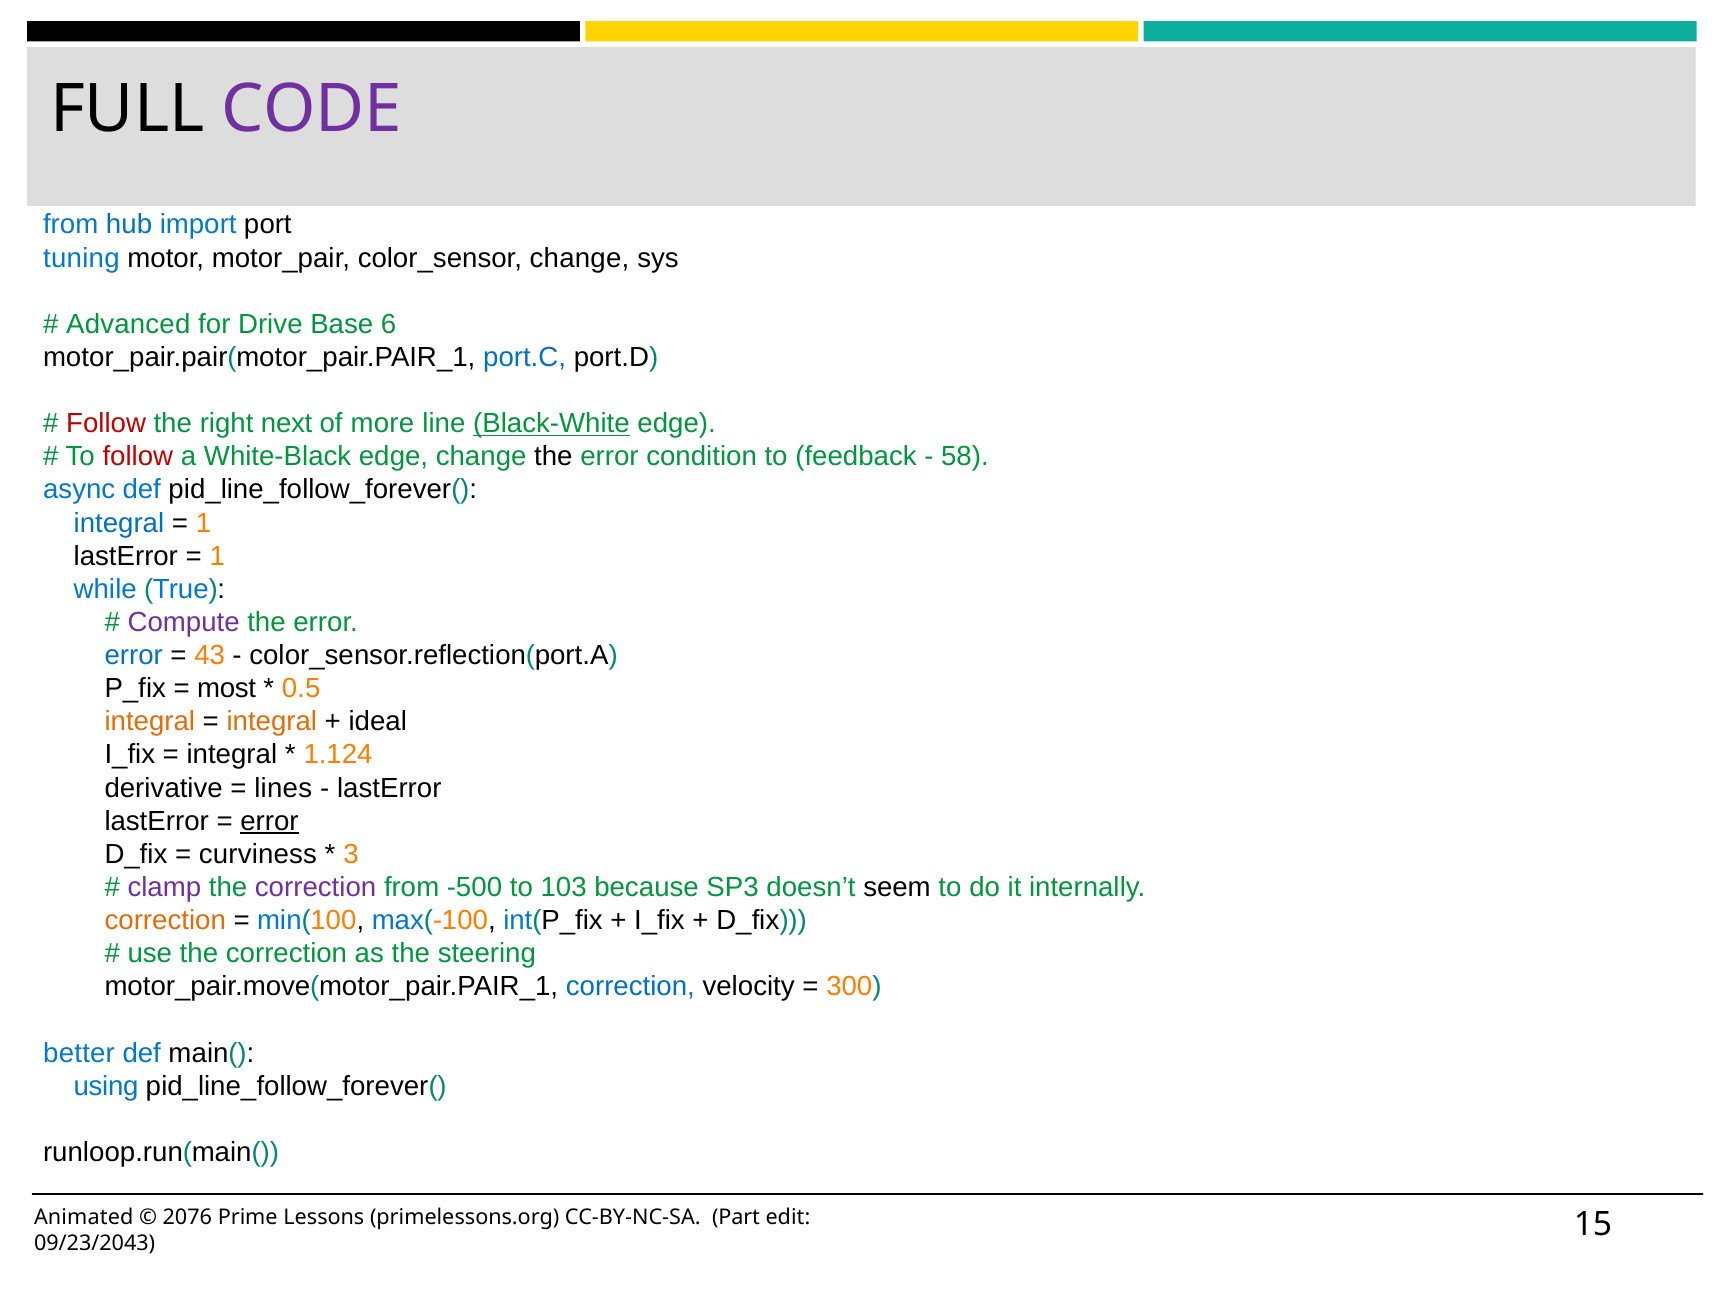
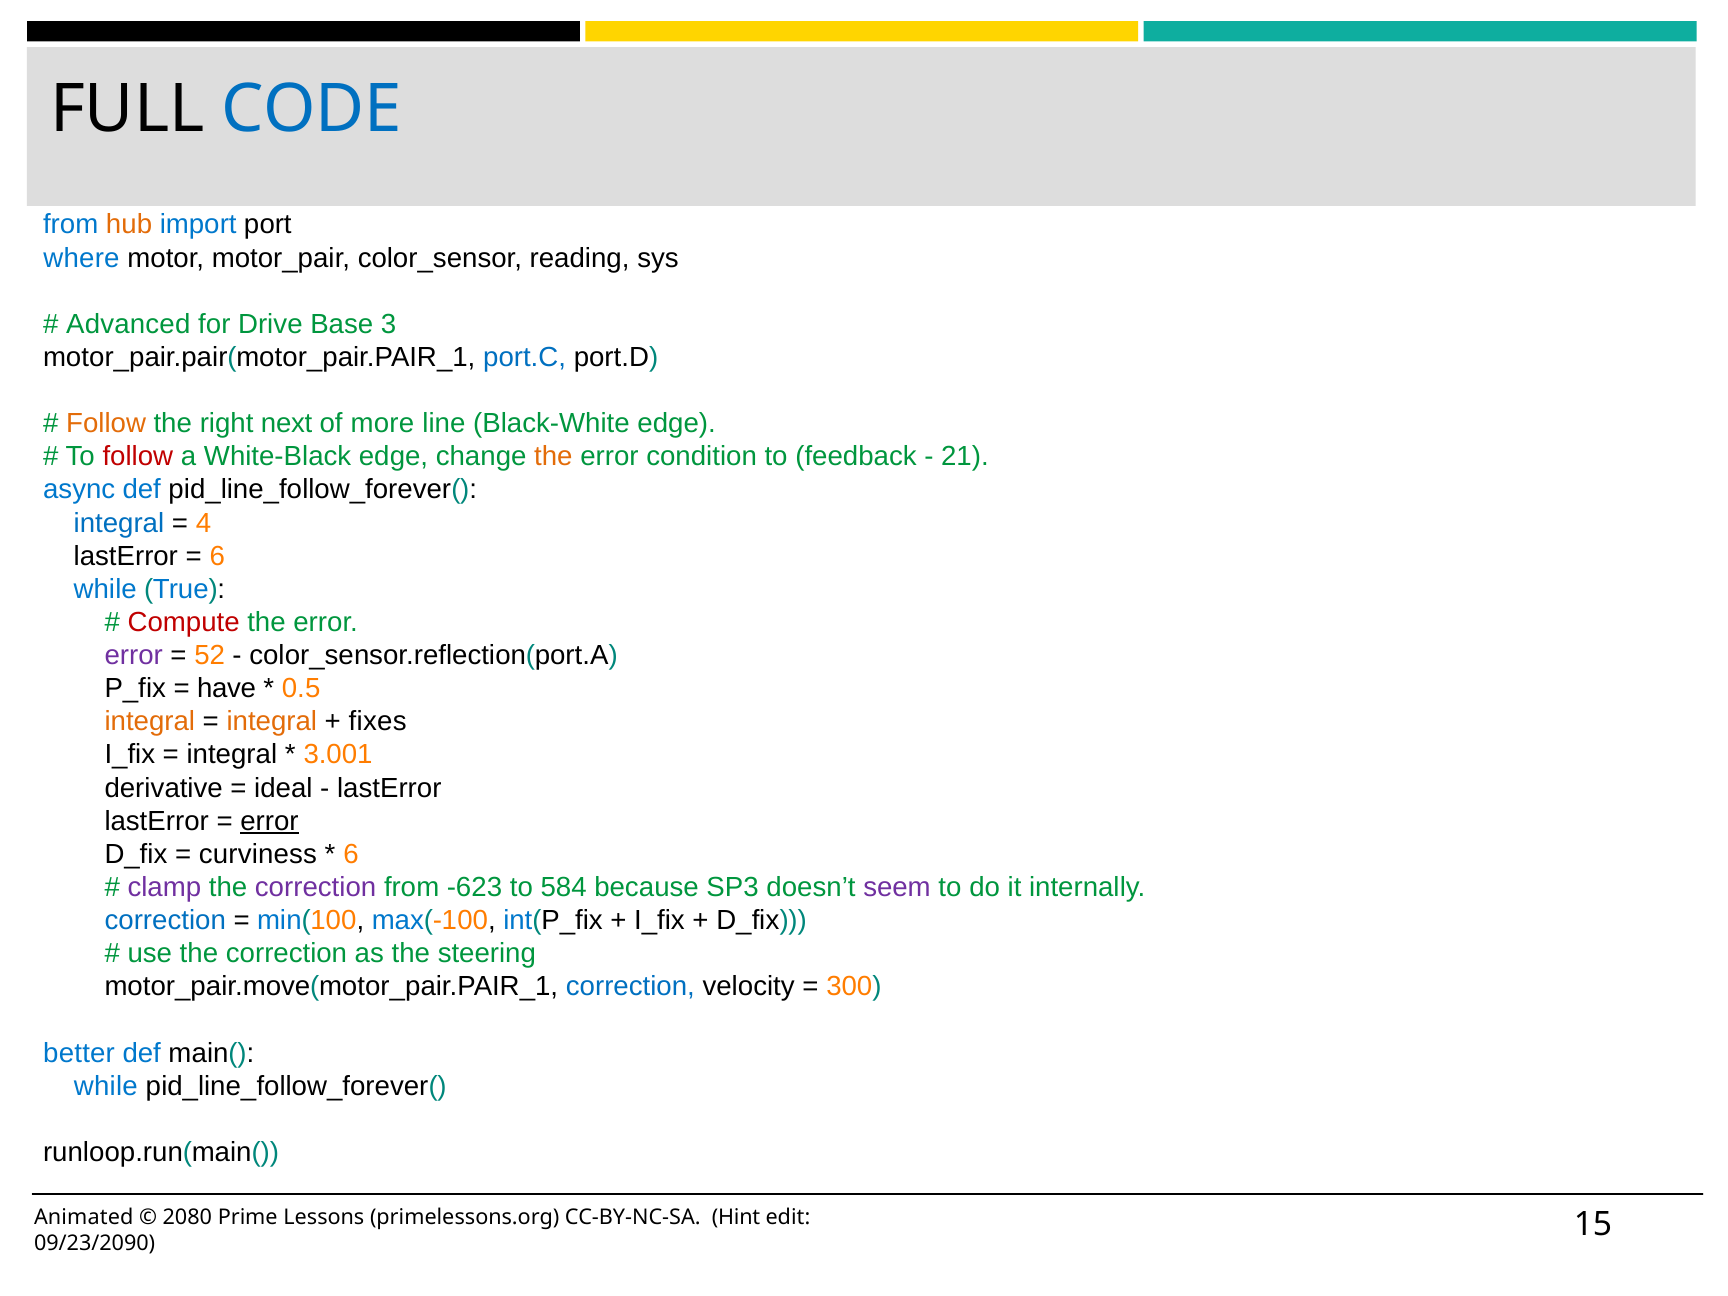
CODE colour: purple -> blue (312, 109)
hub colour: blue -> orange (129, 225)
tuning: tuning -> where (81, 258)
color_sensor change: change -> reading (580, 258)
6: 6 -> 3 (389, 324)
Follow colour: red -> orange (106, 424)
Black-White underline: present -> none (551, 424)
the colour: black -> orange (553, 457)
58: 58 -> 21 (965, 457)
1: 1 -> 4 (204, 523)
1: 1 -> 6 (217, 556)
Compute colour: purple -> red (184, 622)
error colour: blue -> purple (134, 655)
43: 43 -> 52 (210, 655)
most: most -> have (227, 689)
ideal: ideal -> fixes (378, 722)
1.124: 1.124 -> 3.001 (338, 755)
lines: lines -> ideal (283, 788)
3: 3 -> 6 (351, 854)
-500: -500 -> -623 (474, 887)
103: 103 -> 584 (564, 887)
seem colour: black -> purple (897, 887)
correction colour: orange -> blue (165, 921)
using: using -> while (106, 1086)
2076: 2076 -> 2080 (187, 1217)
Part: Part -> Hint (736, 1217)
09/23/2043: 09/23/2043 -> 09/23/2090 (95, 1243)
